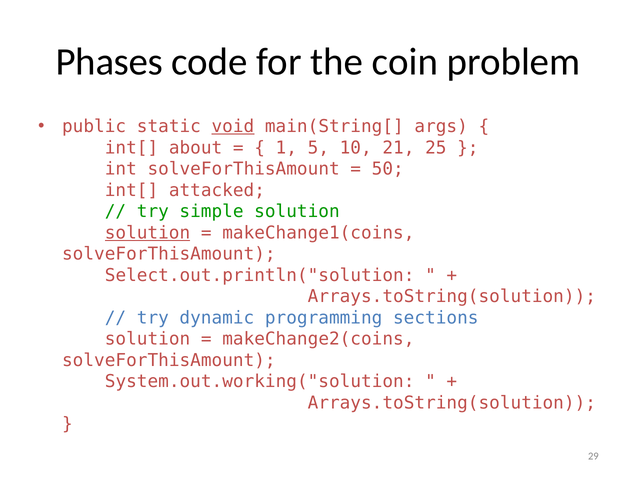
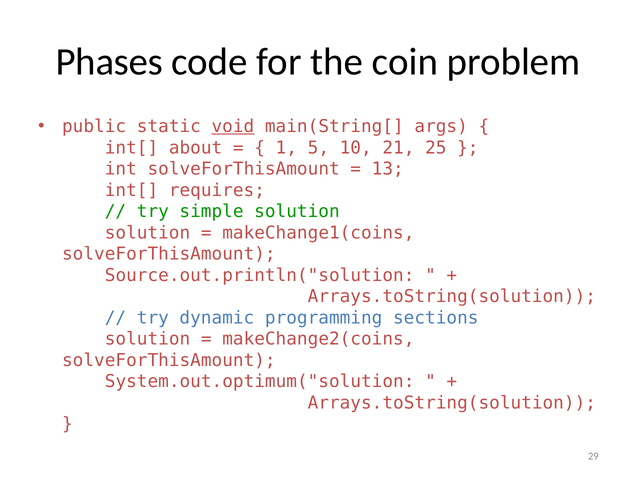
50: 50 -> 13 (388, 169)
attacked: attacked -> requires (217, 190)
solution underline: present -> none (147, 233)
Select.out.println("solution: Select.out.println("solution -> Source.out.println("solution (260, 275)
System.out.working("solution: System.out.working("solution -> System.out.optimum("solution (260, 381)
